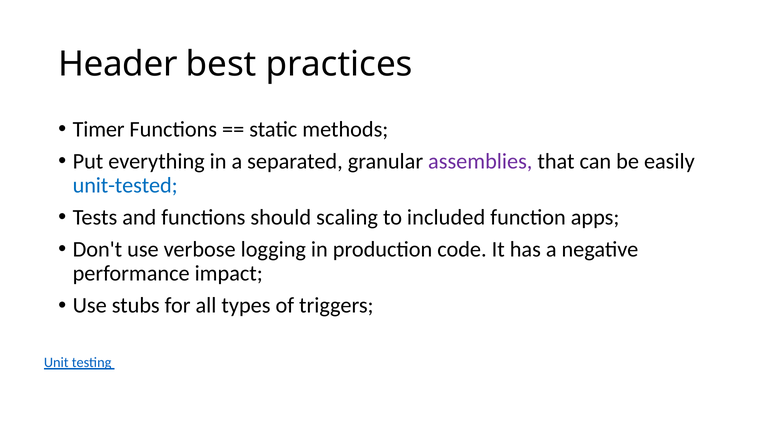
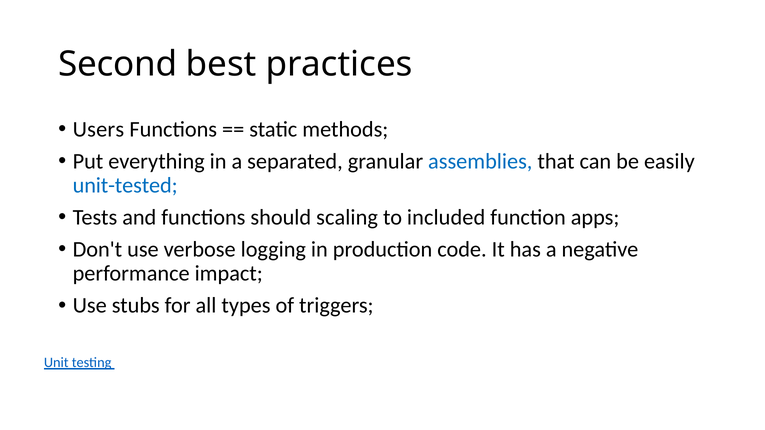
Header: Header -> Second (118, 64)
Timer: Timer -> Users (98, 129)
assemblies colour: purple -> blue (480, 161)
